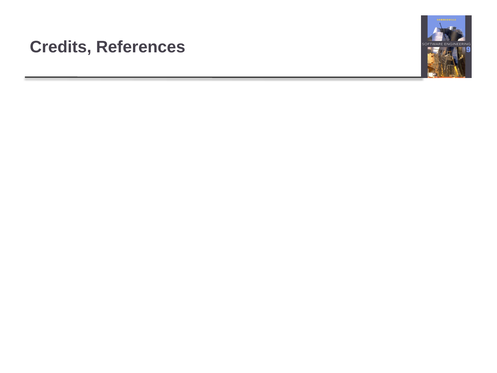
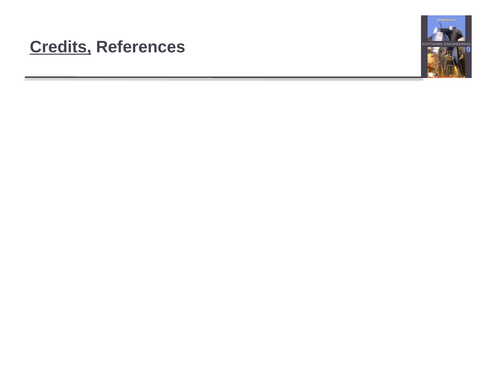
Credits underline: none -> present (61, 47)
